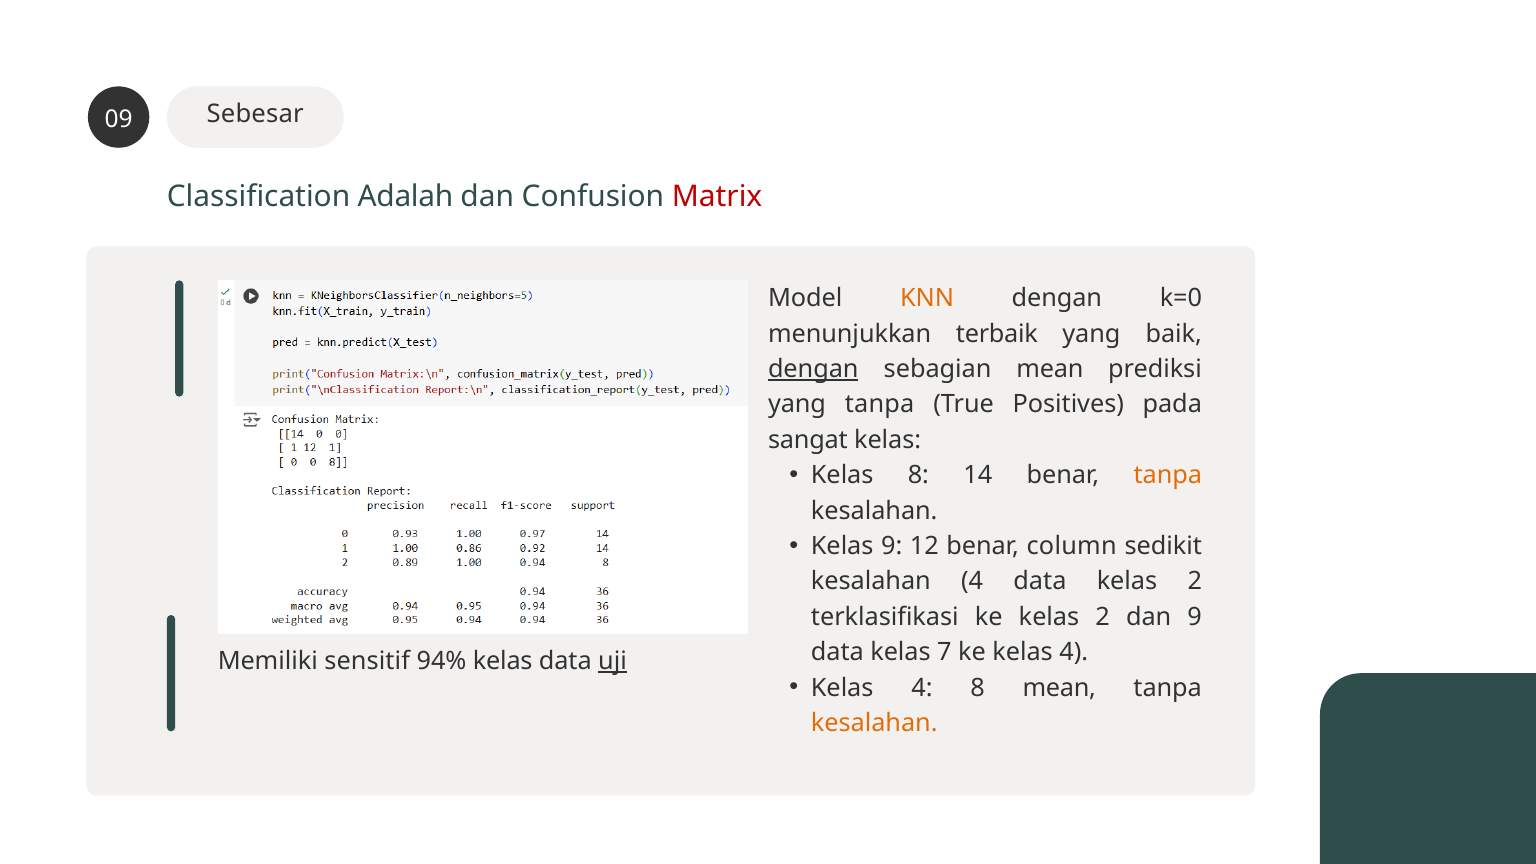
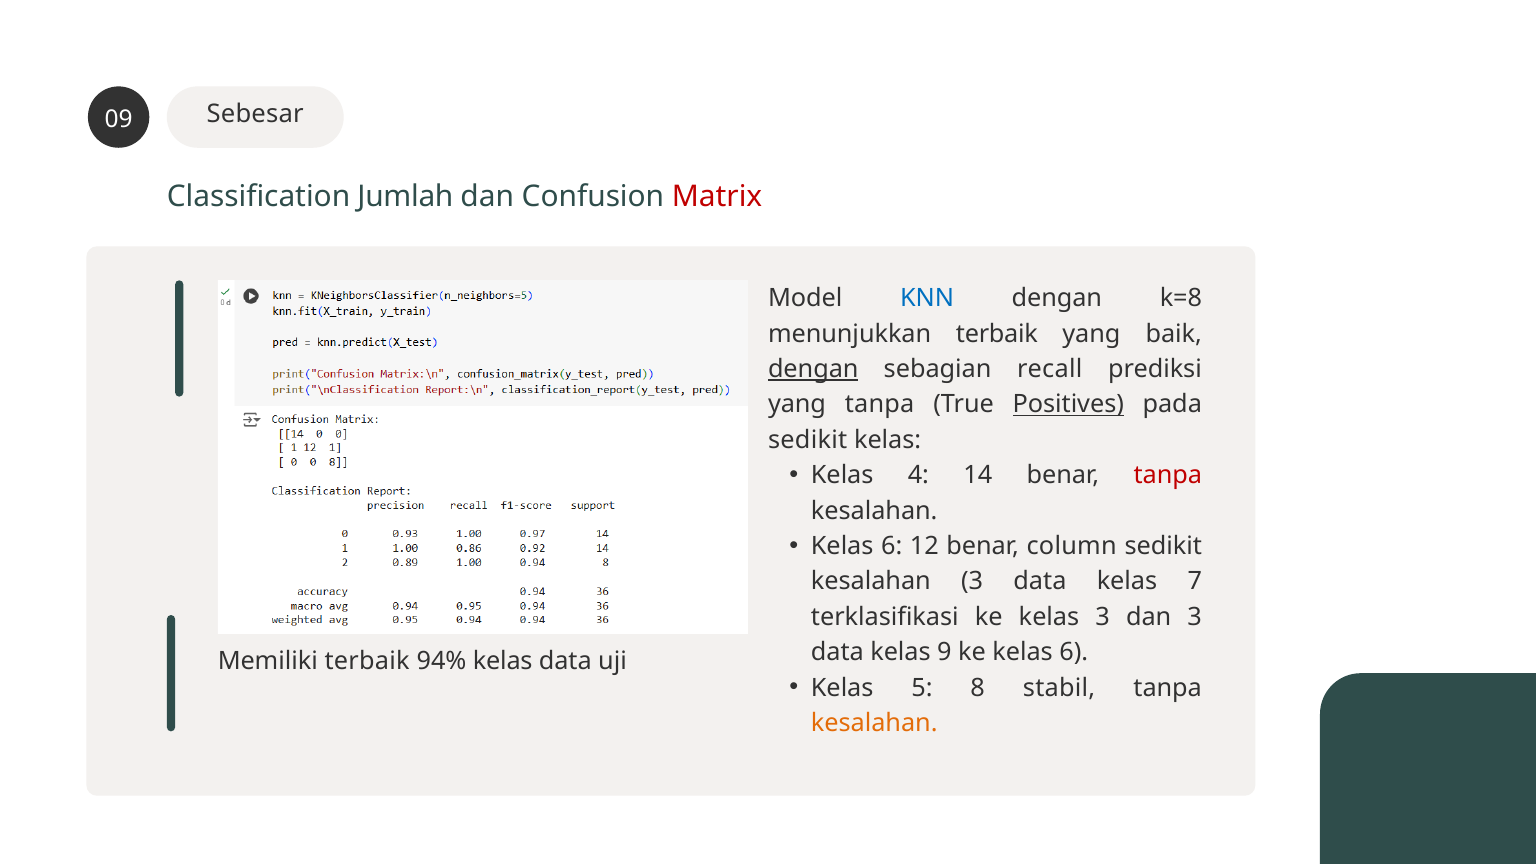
Adalah: Adalah -> Jumlah (405, 197)
KNN colour: orange -> blue (927, 298)
k=0: k=0 -> k=8 (1181, 298)
sebagian mean: mean -> recall (1050, 369)
Positives underline: none -> present (1068, 405)
sangat: sangat -> sedikit (808, 440)
Kelas 8: 8 -> 4 (918, 475)
tanpa colour: orange -> red (1168, 475)
9: 9 -> 6 (892, 546)
kesalahan 4: 4 -> 3 (972, 582)
data kelas 2: 2 -> 7 (1195, 582)
ke kelas 2: 2 -> 3 (1103, 617)
dan 9: 9 -> 3 (1195, 617)
7: 7 -> 9 (944, 652)
ke kelas 4: 4 -> 6 (1074, 652)
Memiliki sensitif: sensitif -> terbaik (367, 661)
uji underline: present -> none (612, 661)
4: 4 -> 5 (922, 688)
8 mean: mean -> stabil (1059, 688)
